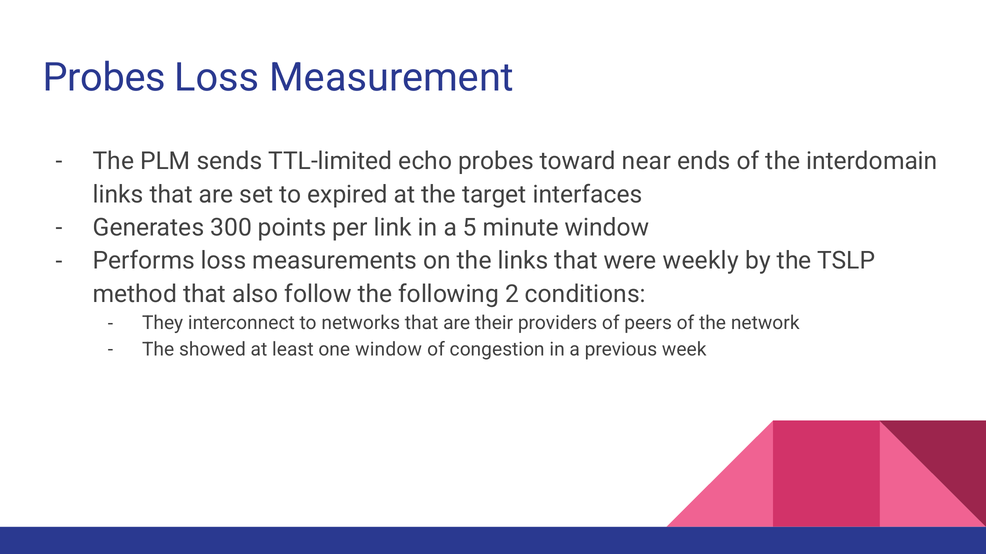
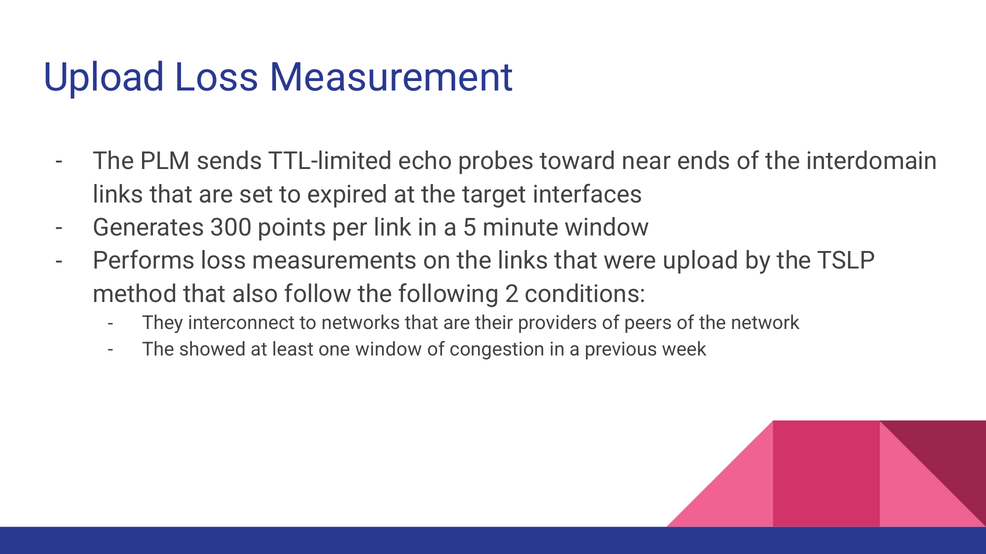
Probes: Probes -> Upload (104, 78)
were weekly: weekly -> upload (701, 261)
